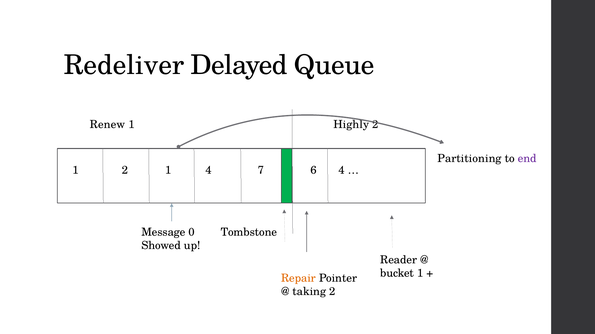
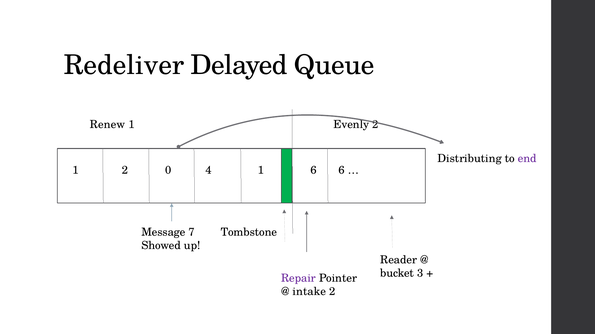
Highly: Highly -> Evenly (351, 125)
Partitioning: Partitioning -> Distributing (470, 159)
2 1: 1 -> 0 (168, 171)
4 7: 7 -> 1 (261, 171)
6 4: 4 -> 6 (342, 171)
0: 0 -> 7 (192, 233)
bucket 1: 1 -> 3 (420, 274)
Repair colour: orange -> purple (299, 279)
taking: taking -> intake (309, 292)
